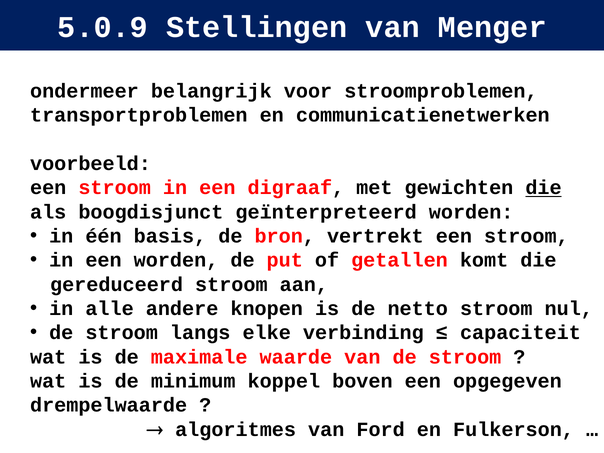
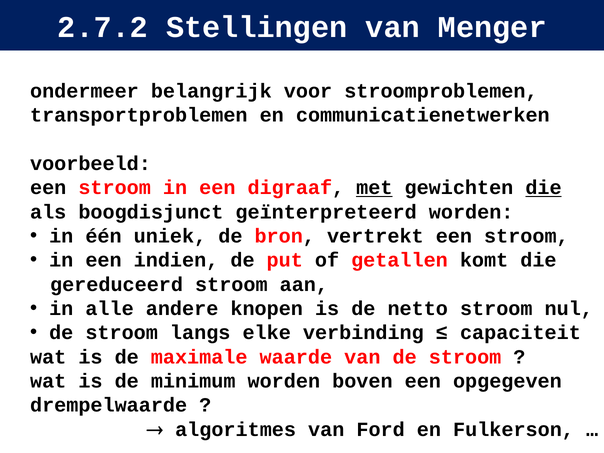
5.0.9: 5.0.9 -> 2.7.2 (103, 27)
met underline: none -> present (374, 188)
basis: basis -> uniek (170, 236)
een worden: worden -> indien (176, 260)
minimum koppel: koppel -> worden (284, 381)
